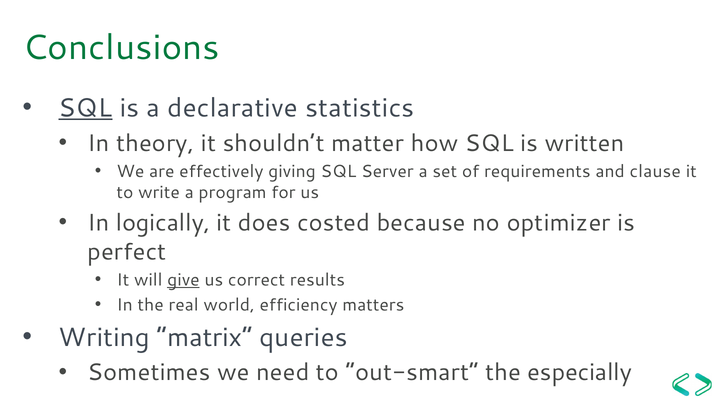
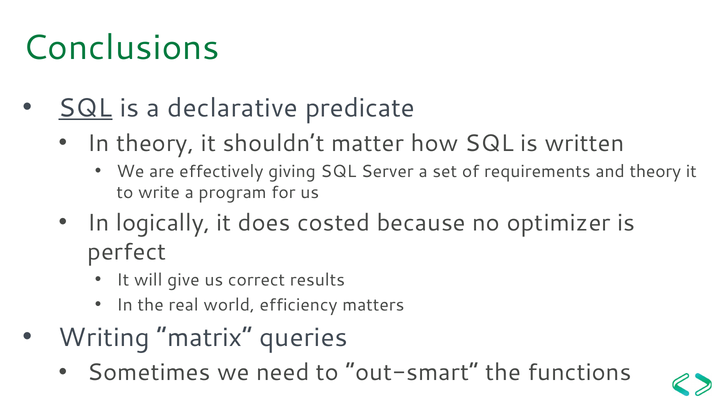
statistics: statistics -> predicate (360, 108)
and clause: clause -> theory (655, 171)
give underline: present -> none (183, 280)
especially: especially -> functions (580, 372)
